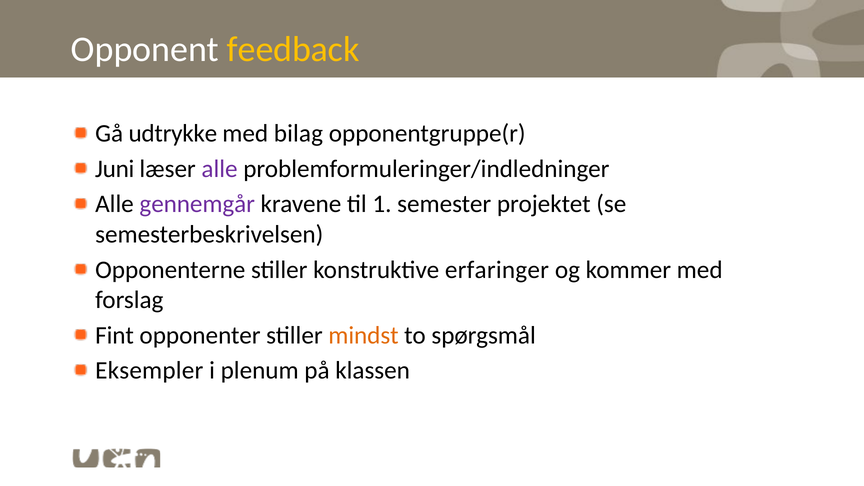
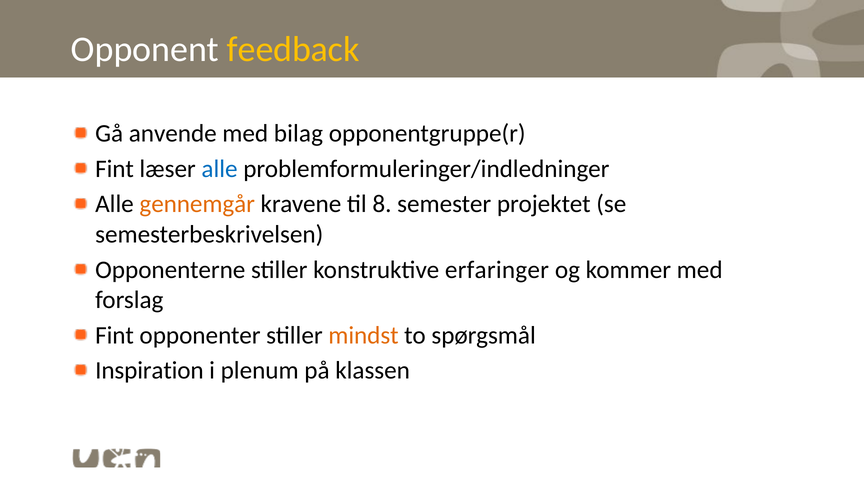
udtrykke: udtrykke -> anvende (173, 134)
Juni: Juni -> Fint (115, 169)
alle colour: purple -> blue (220, 169)
gennemgår colour: purple -> orange (197, 204)
1: 1 -> 8 (382, 204)
Eksempler: Eksempler -> Inspiration (149, 371)
